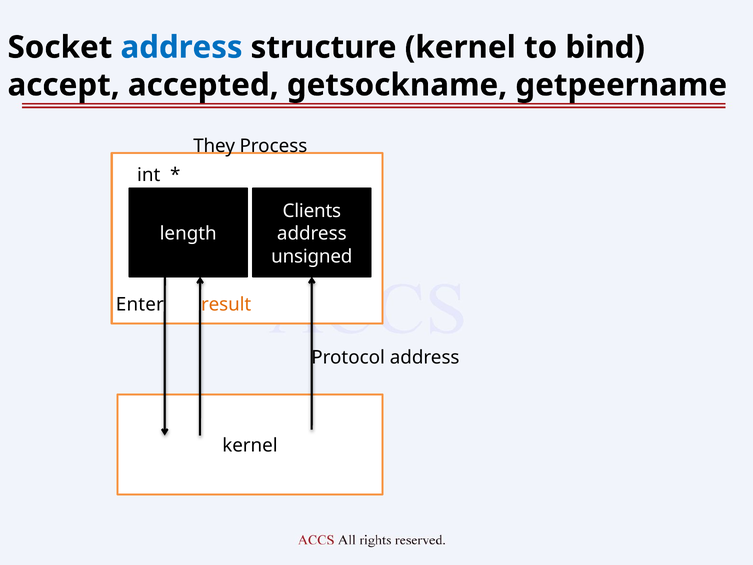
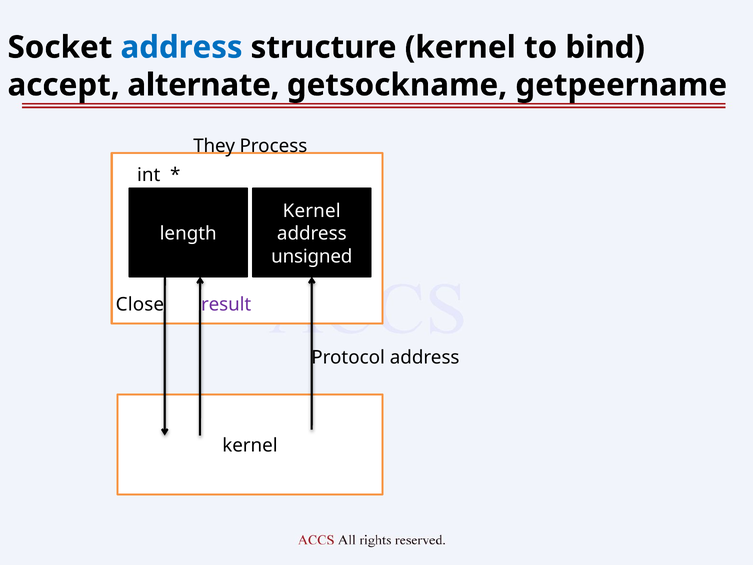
accepted: accepted -> alternate (203, 85)
Clients: Clients -> Kernel (312, 211)
Enter: Enter -> Close (140, 305)
result colour: orange -> purple (226, 305)
